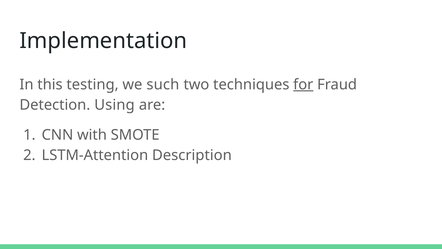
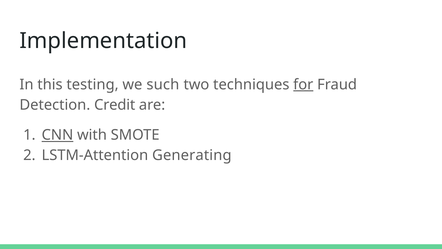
Using: Using -> Credit (115, 105)
CNN underline: none -> present (57, 135)
Description: Description -> Generating (192, 155)
